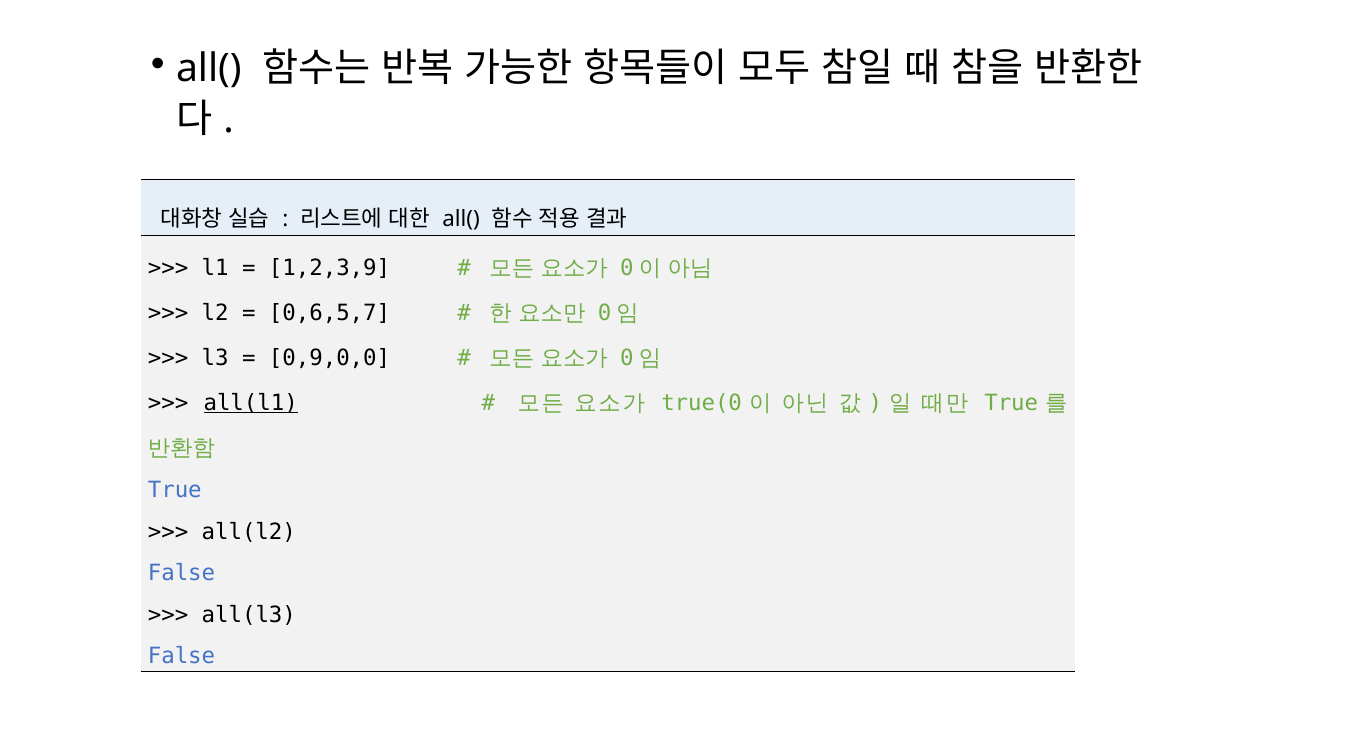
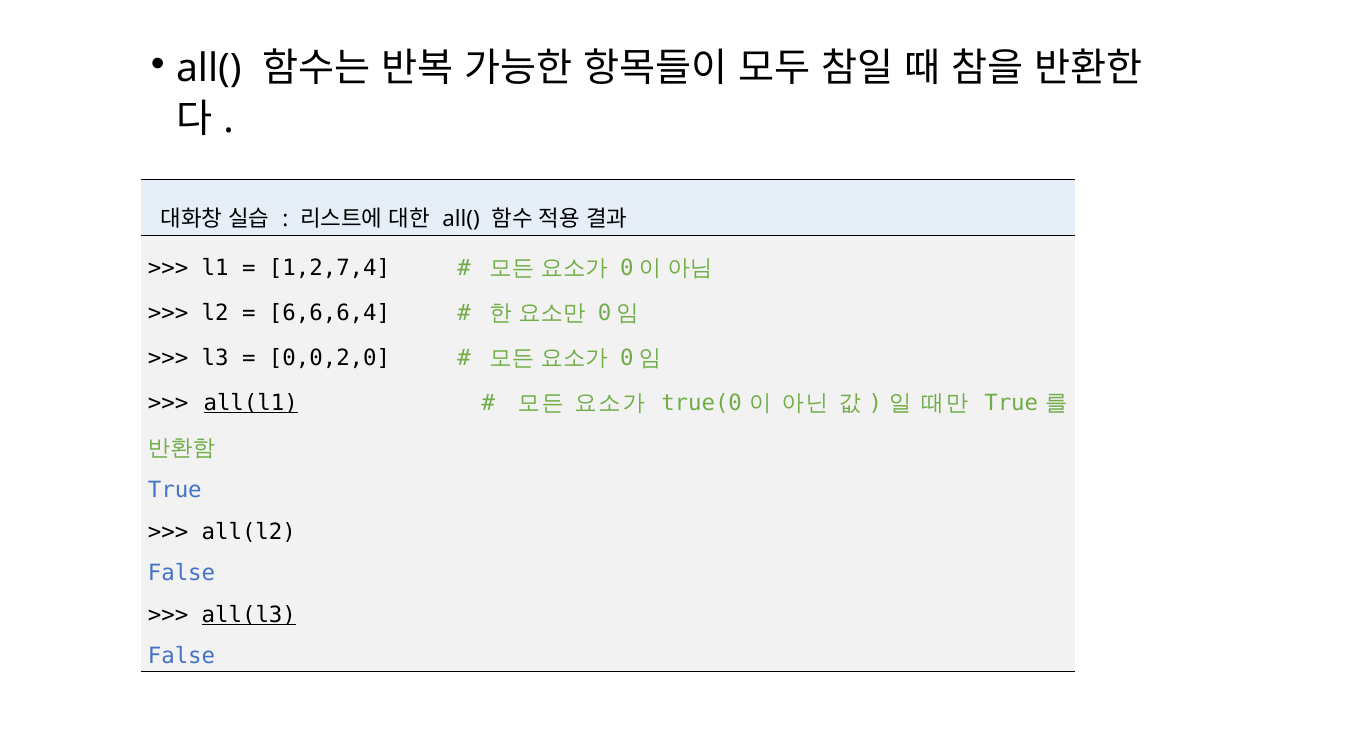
1,2,3,9: 1,2,3,9 -> 1,2,7,4 (330, 268)
0,6,5,7: 0,6,5,7 -> 6,6,6,4 (330, 313)
0,9,0,0: 0,9,0,0 -> 0,0,2,0 (330, 358)
all(l3 underline: none -> present (249, 615)
